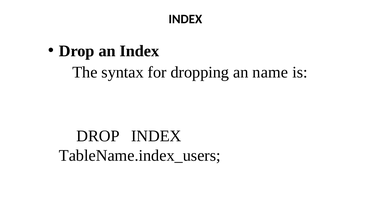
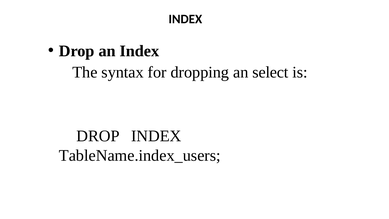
name: name -> select (270, 72)
